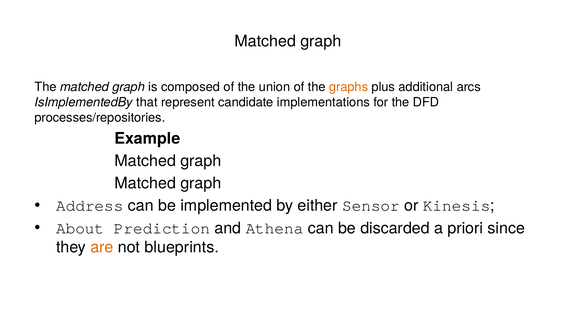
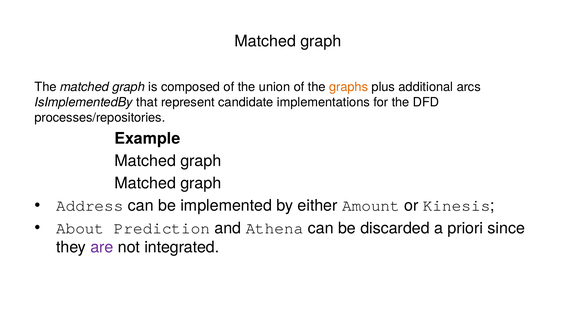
Sensor: Sensor -> Amount (371, 206)
are colour: orange -> purple (102, 247)
blueprints: blueprints -> integrated (182, 247)
